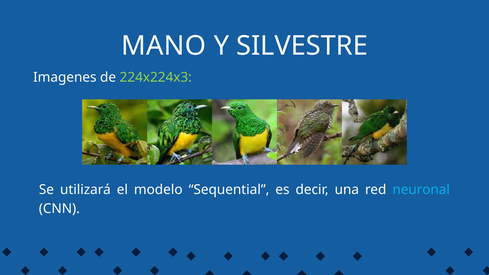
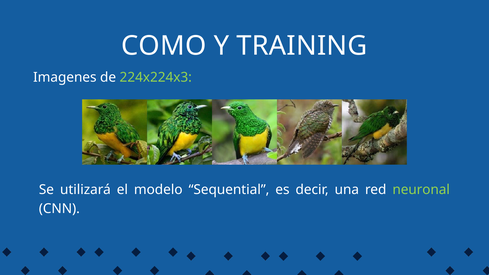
MANO: MANO -> COMO (164, 46)
SILVESTRE: SILVESTRE -> TRAINING (302, 46)
neuronal colour: light blue -> light green (421, 190)
